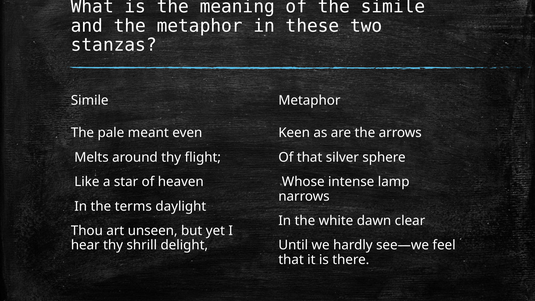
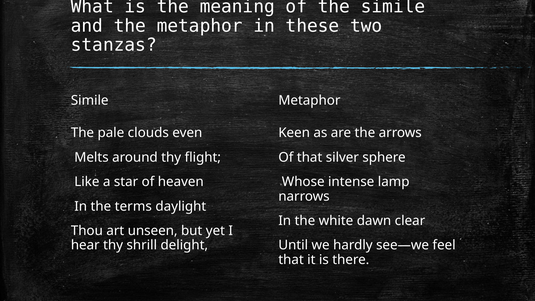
meant: meant -> clouds (148, 133)
